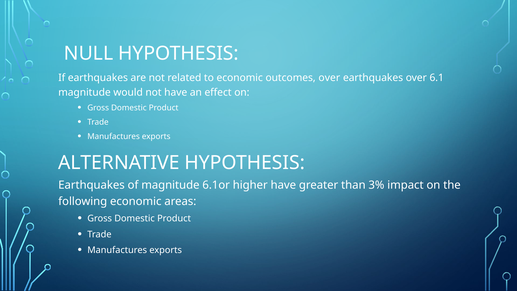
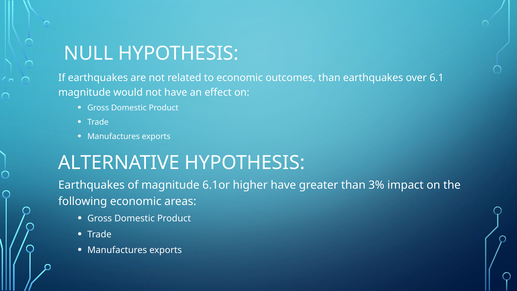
outcomes over: over -> than (329, 78)
